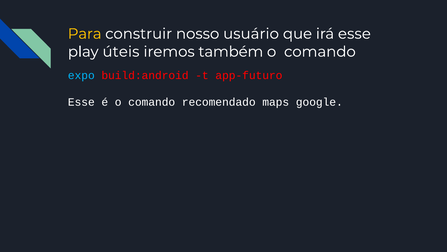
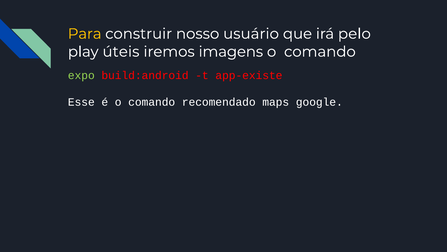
irá esse: esse -> pelo (354, 34)
também: também -> imagens (231, 52)
expo colour: light blue -> light green (81, 75)
app-futuro: app-futuro -> app-existe (249, 75)
